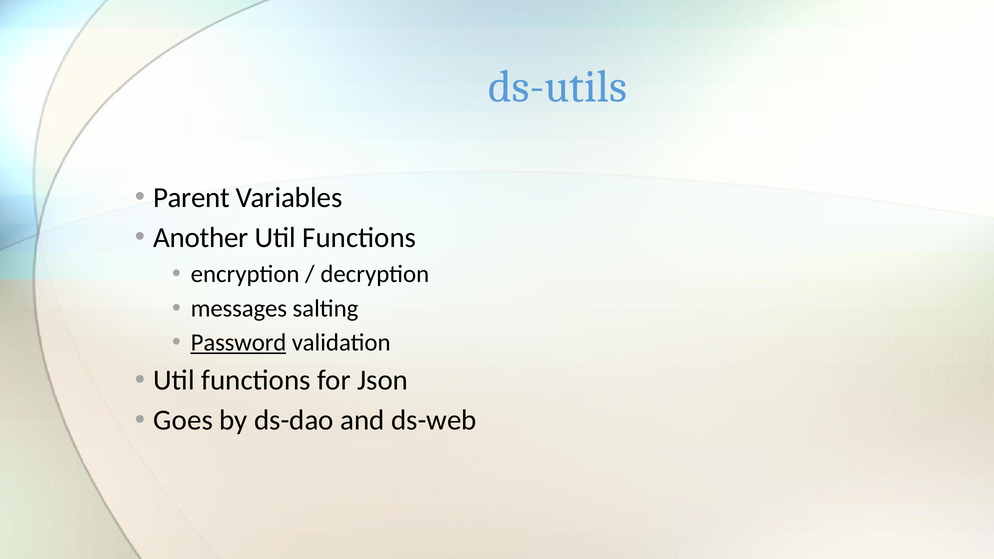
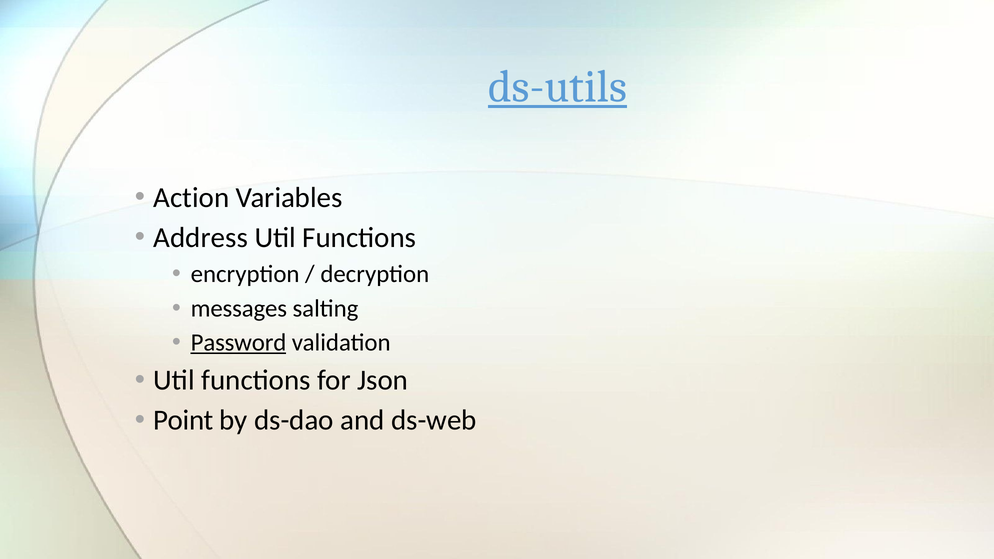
ds-utils underline: none -> present (557, 87)
Parent: Parent -> Action (191, 198)
Another: Another -> Address (201, 238)
Goes: Goes -> Point (183, 420)
